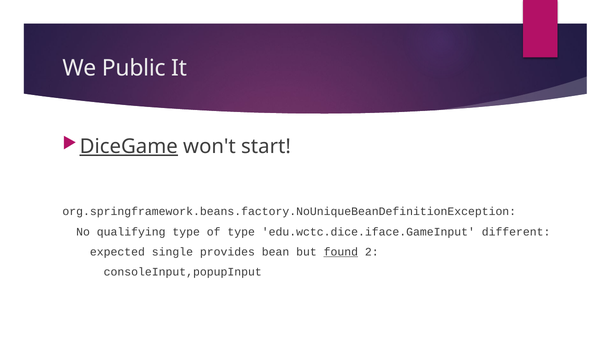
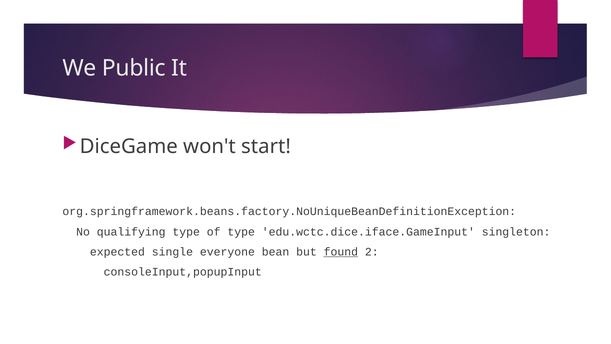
DiceGame underline: present -> none (129, 146)
different: different -> singleton (516, 232)
provides: provides -> everyone (227, 252)
